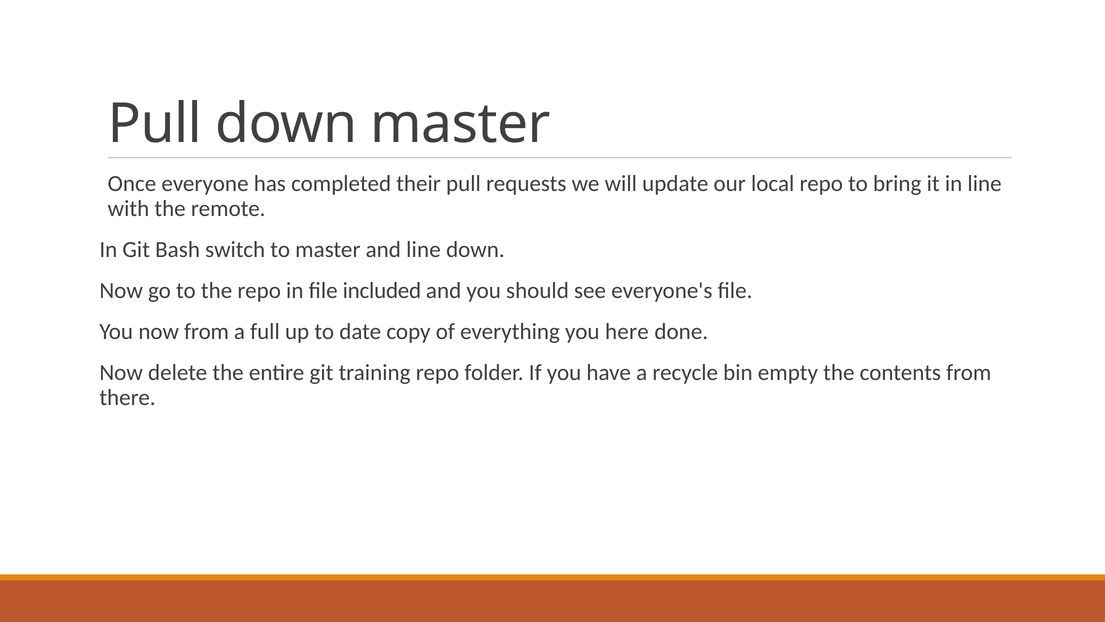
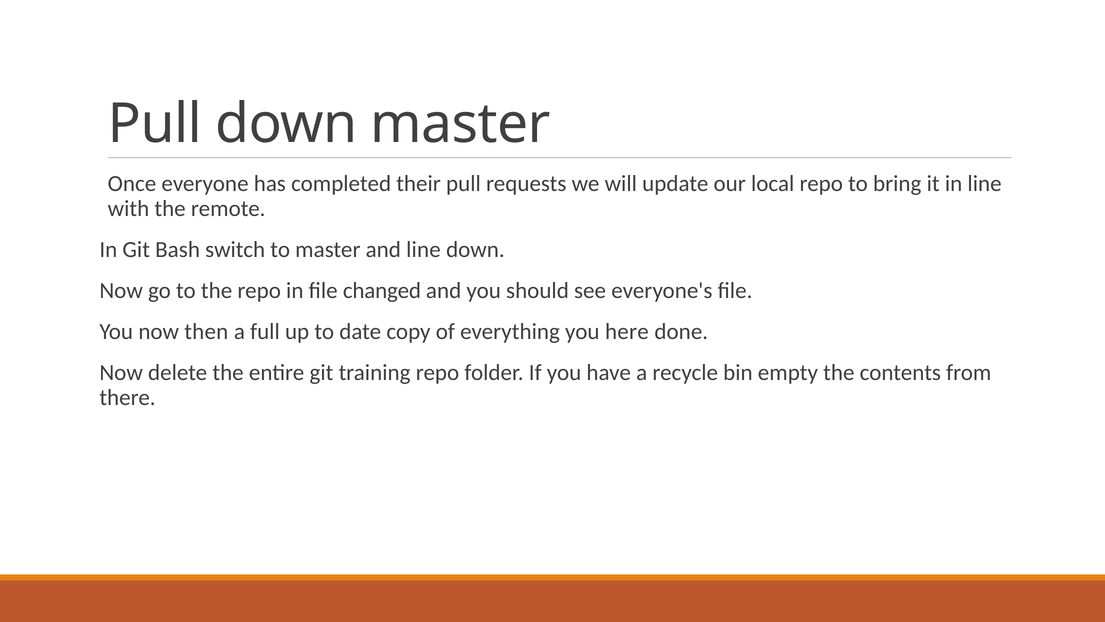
included: included -> changed (382, 291)
now from: from -> then (206, 332)
